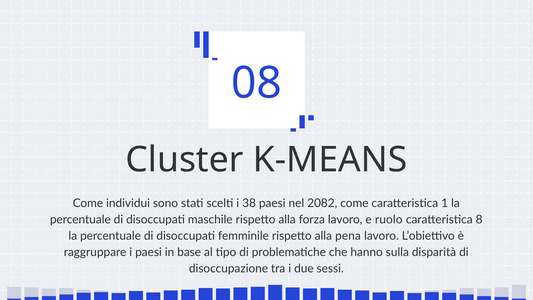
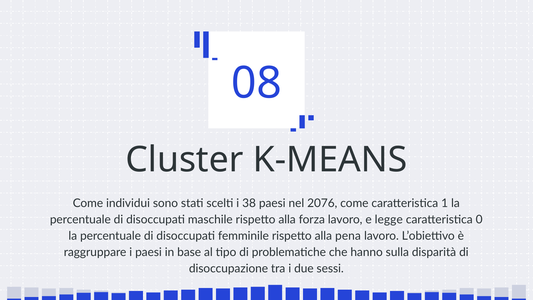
2082: 2082 -> 2076 (322, 203)
ruolo: ruolo -> legge (389, 220)
8: 8 -> 0 (479, 220)
